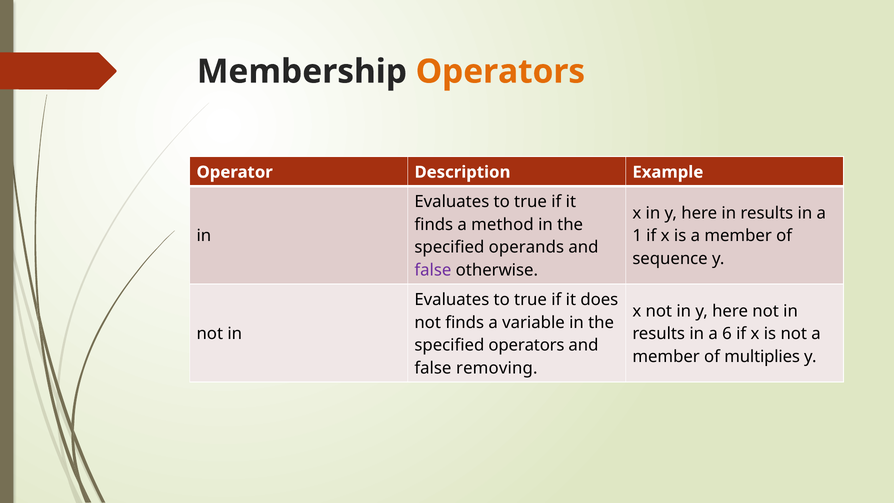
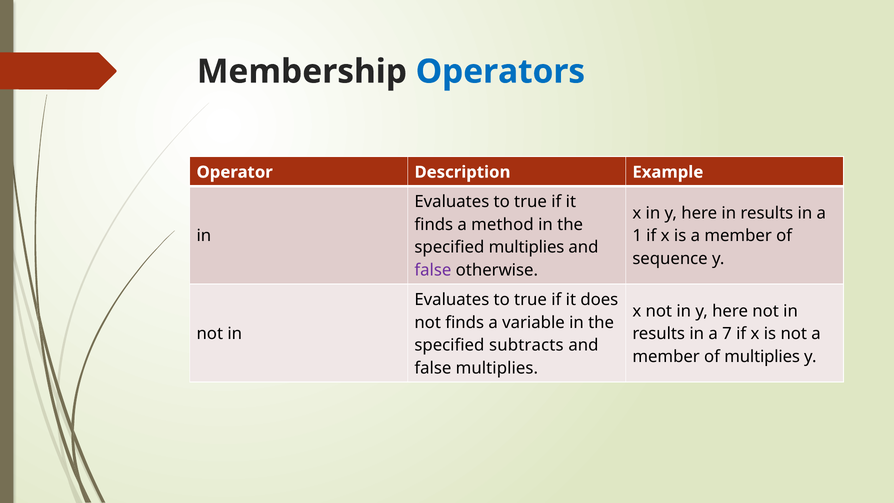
Operators colour: orange -> blue (500, 72)
specified operands: operands -> multiplies (526, 247)
6: 6 -> 7 (727, 334)
specified operators: operators -> subtracts (526, 345)
false removing: removing -> multiplies (497, 368)
